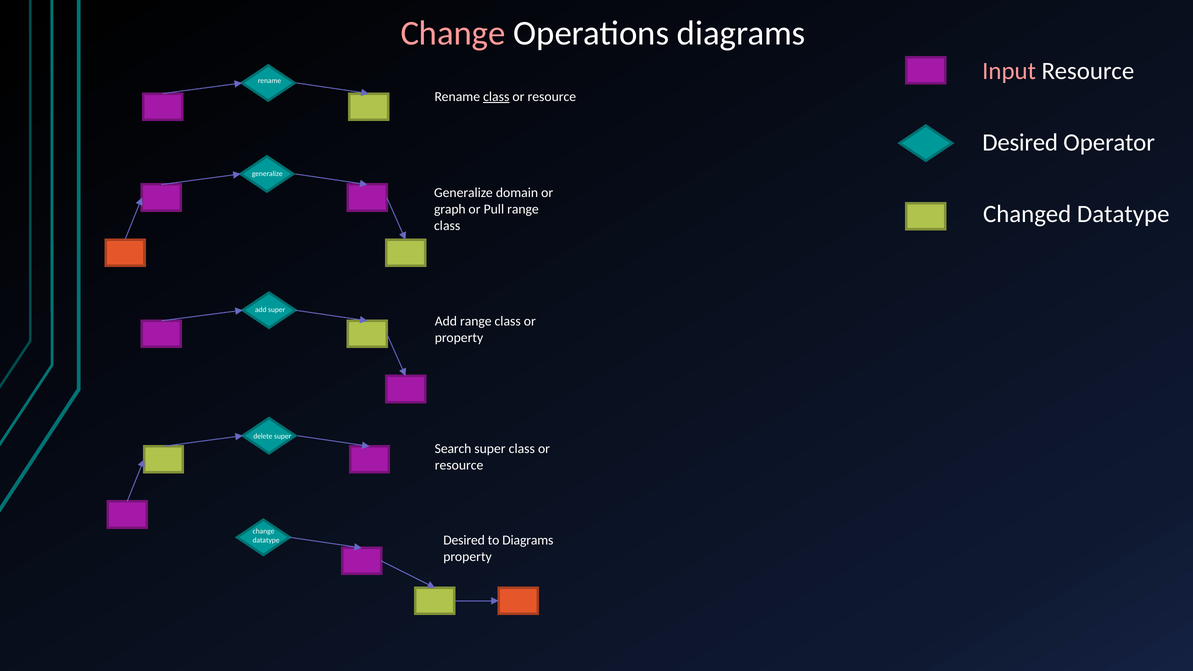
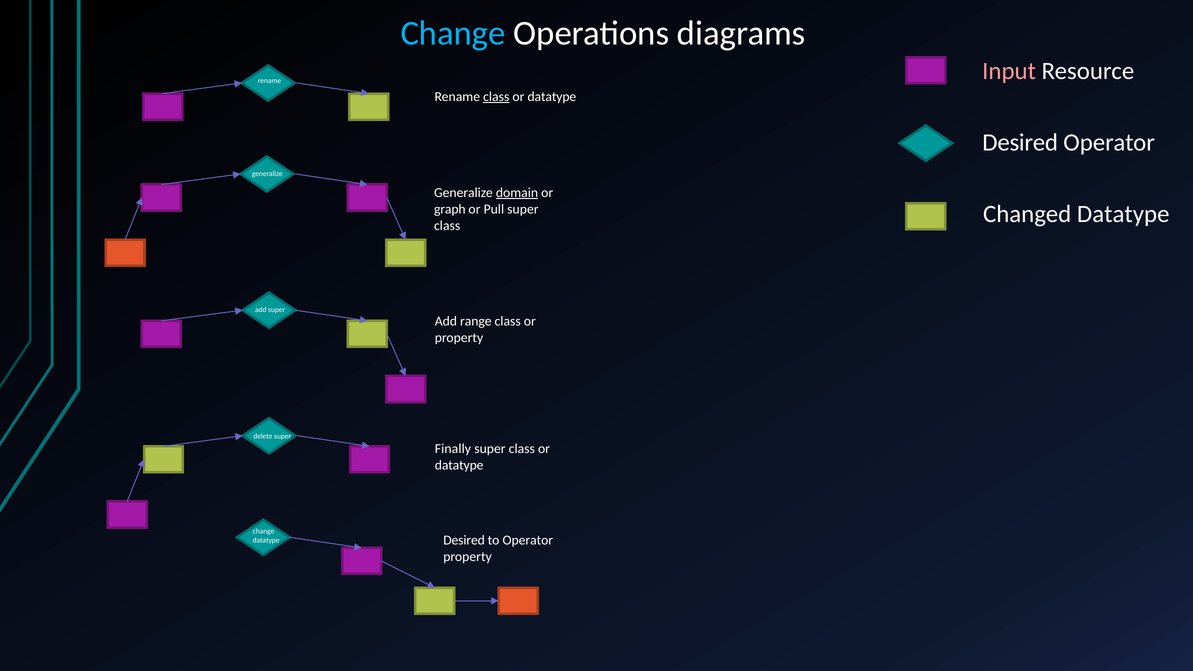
Change colour: pink -> light blue (453, 33)
resource: resource -> datatype (552, 97)
domain underline: none -> present (517, 193)
Pull range: range -> super (523, 209)
Search: Search -> Finally (453, 449)
resource: resource -> datatype (459, 465)
to Diagrams: Diagrams -> Operator (528, 541)
